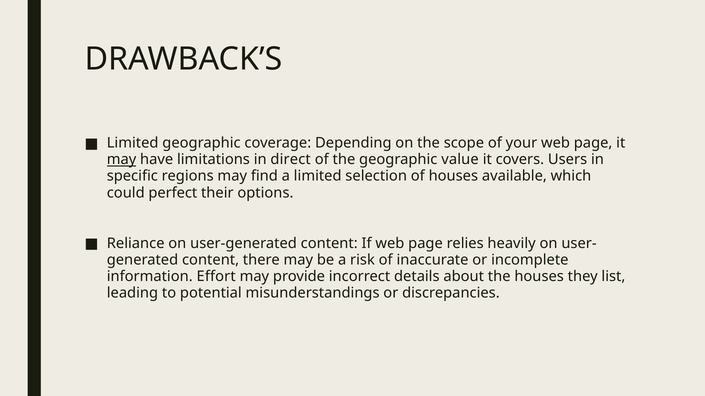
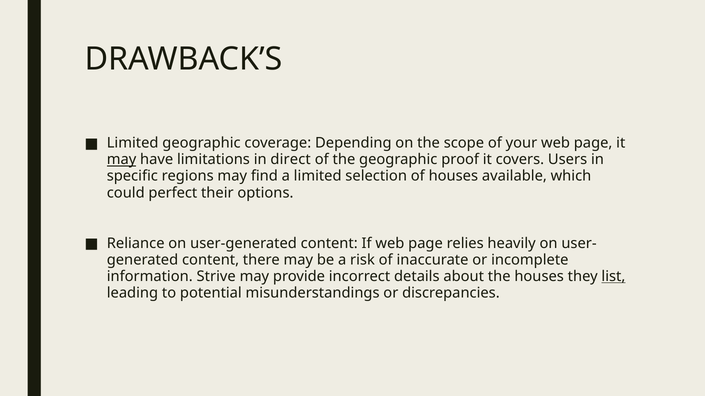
value: value -> proof (460, 160)
Effort: Effort -> Strive (216, 277)
list underline: none -> present (613, 277)
